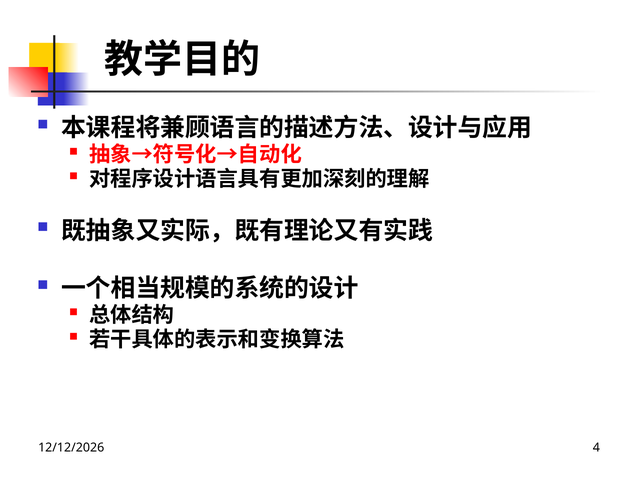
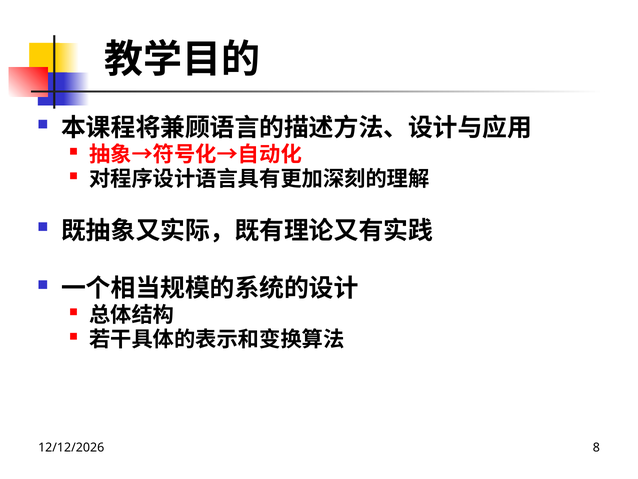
4: 4 -> 8 (596, 447)
